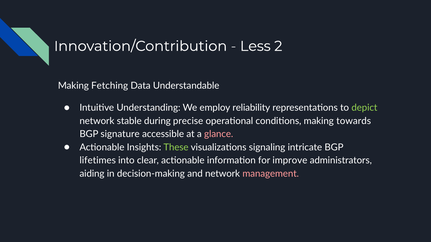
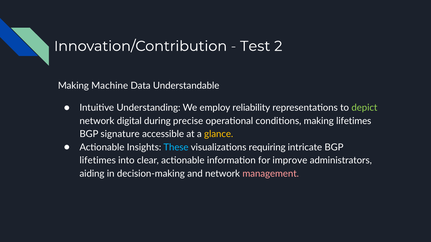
Less: Less -> Test (255, 46)
Fetching: Fetching -> Machine (110, 86)
stable: stable -> digital (129, 121)
making towards: towards -> lifetimes (354, 121)
glance colour: pink -> yellow (219, 134)
These colour: light green -> light blue (176, 148)
signaling: signaling -> requiring (267, 148)
